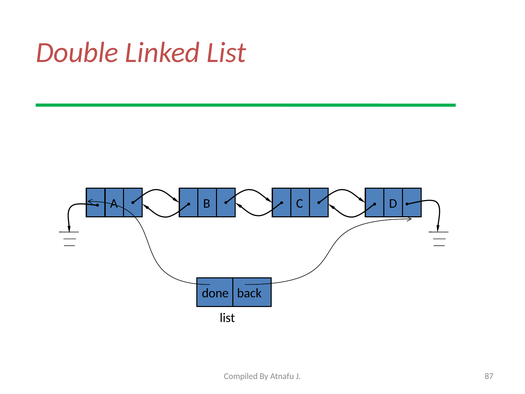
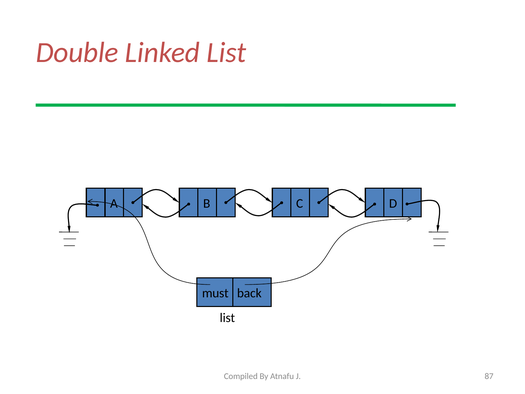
done: done -> must (215, 293)
